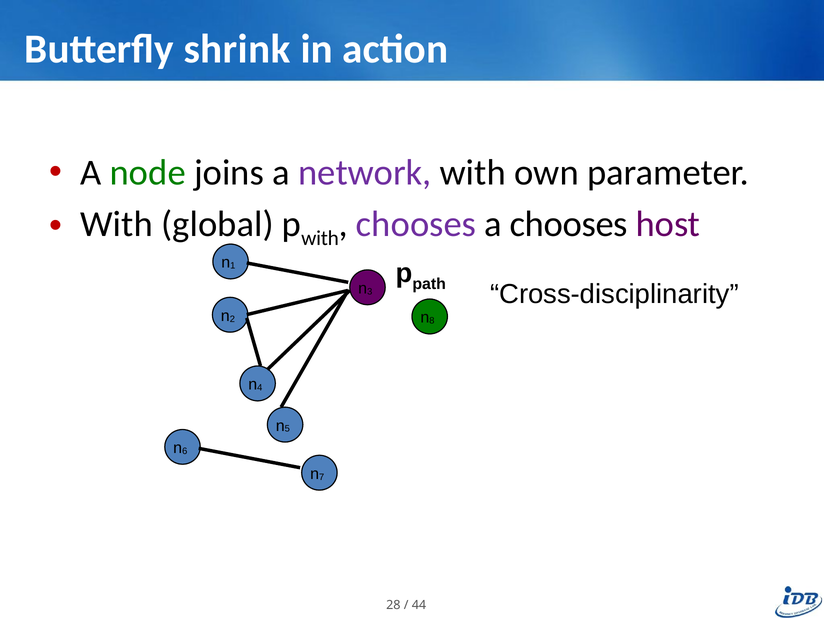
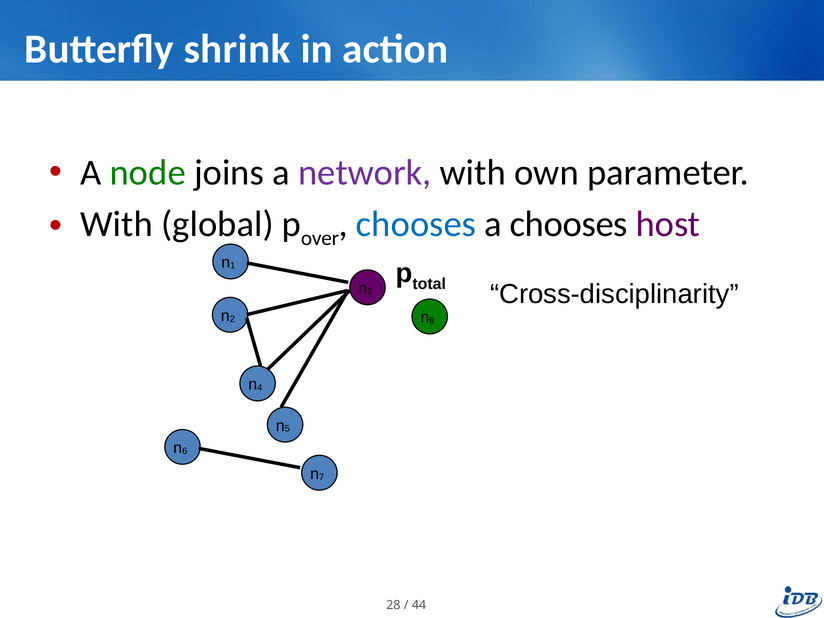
with: with -> over (320, 238)
chooses colour: purple -> blue (416, 224)
path: path -> total (429, 284)
